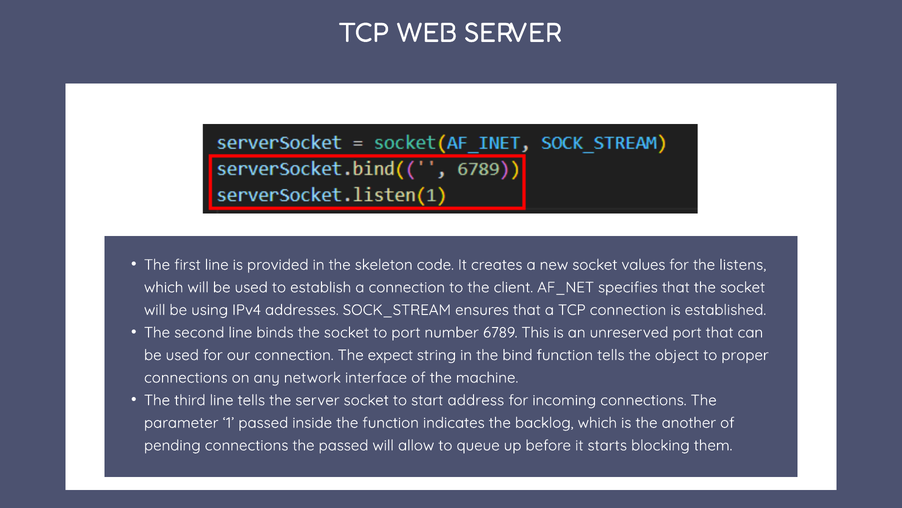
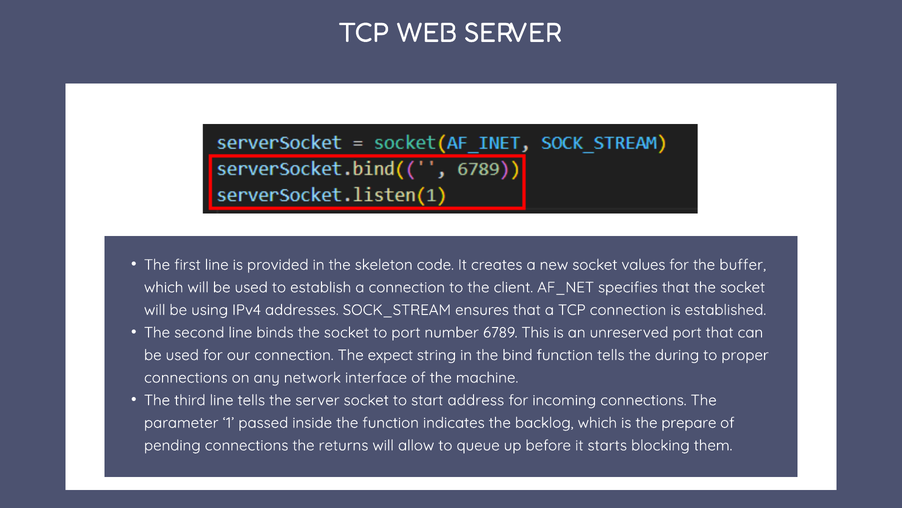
listens: listens -> buffer (743, 265)
object: object -> during (677, 355)
another: another -> prepare (689, 422)
the passed: passed -> returns (343, 445)
